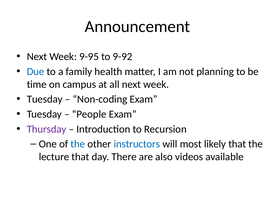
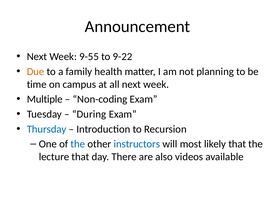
9-95: 9-95 -> 9-55 (89, 57)
9-92: 9-92 -> 9-22 (122, 57)
Due colour: blue -> orange (36, 72)
Tuesday: Tuesday -> Multiple (45, 99)
People: People -> During (89, 114)
Thursday colour: purple -> blue (47, 129)
